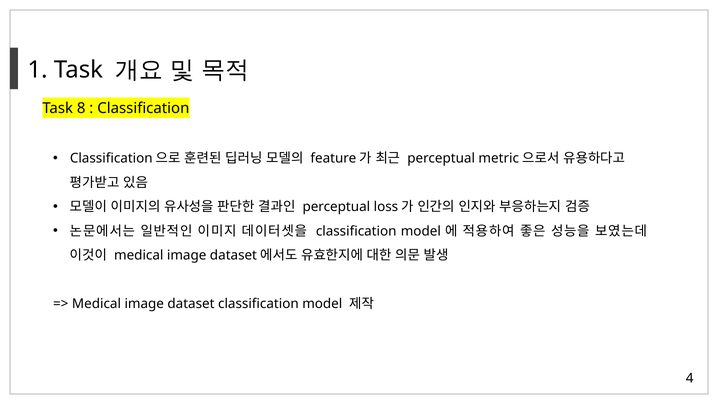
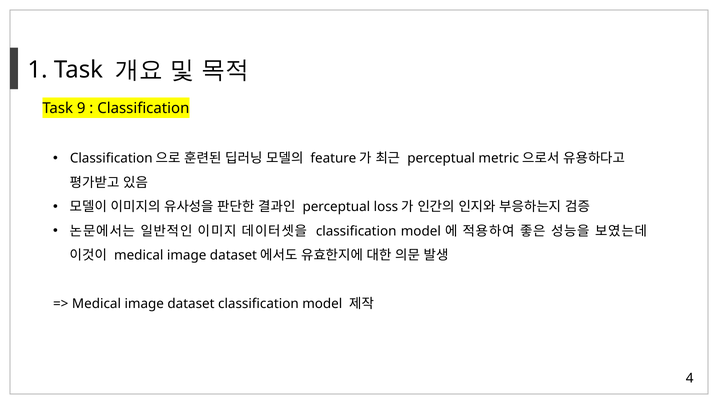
8: 8 -> 9 (81, 108)
